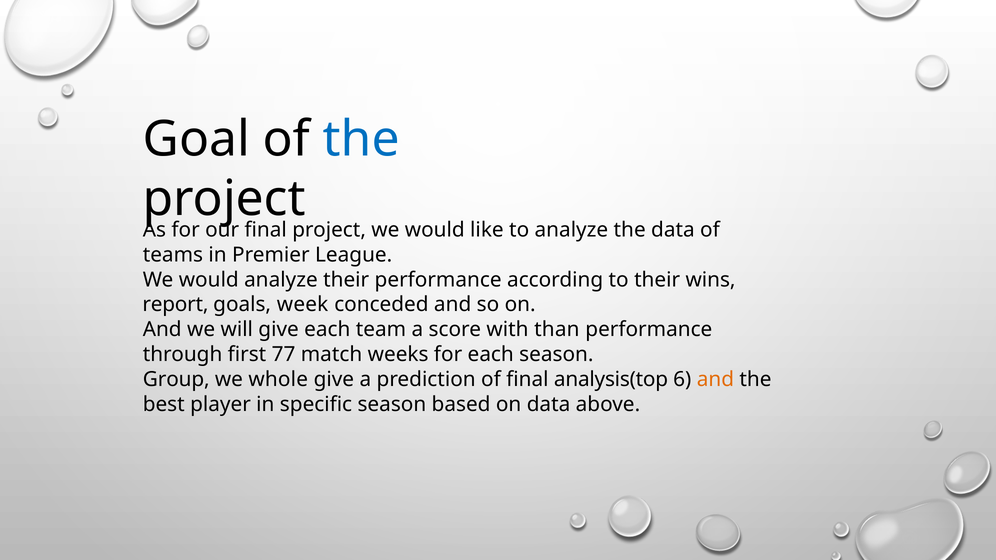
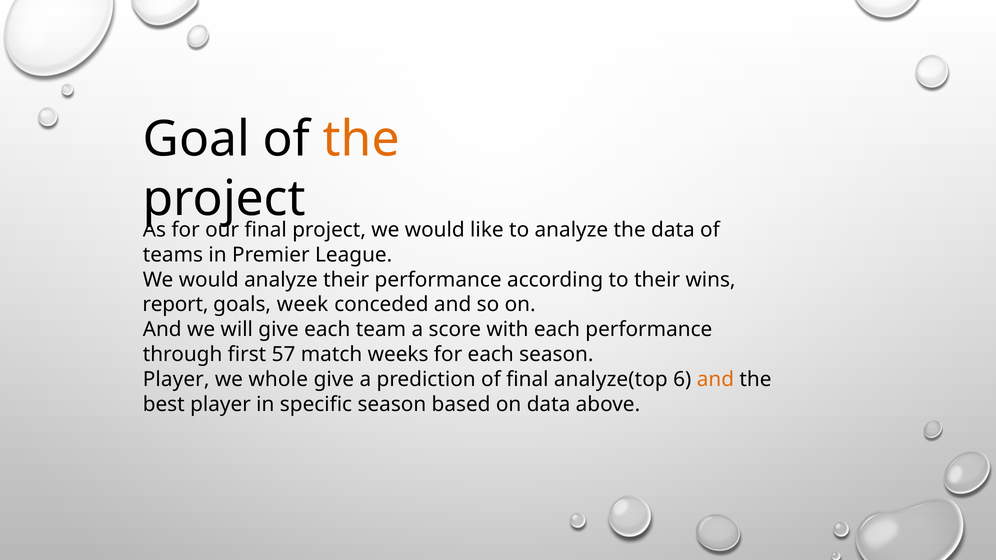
the colour: blue -> orange (361, 139)
with than: than -> each (557, 330)
77: 77 -> 57 (284, 355)
Group: Group -> Player (176, 379)
analysis(top: analysis(top -> analyze(top (611, 379)
